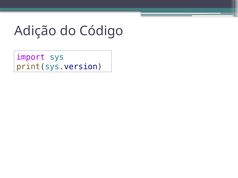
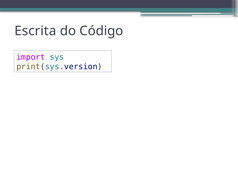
Adição: Adição -> Escrita (35, 31)
